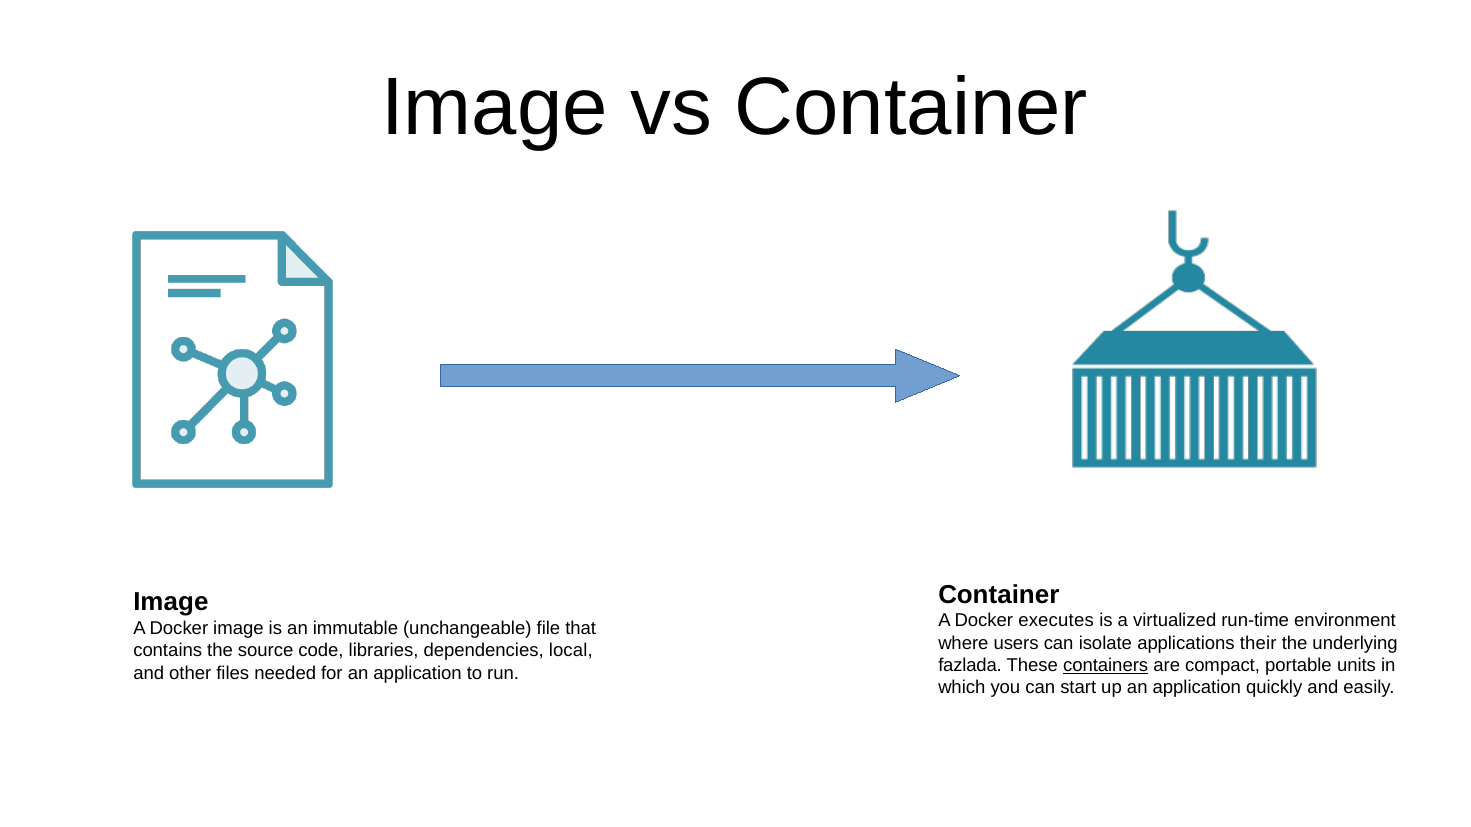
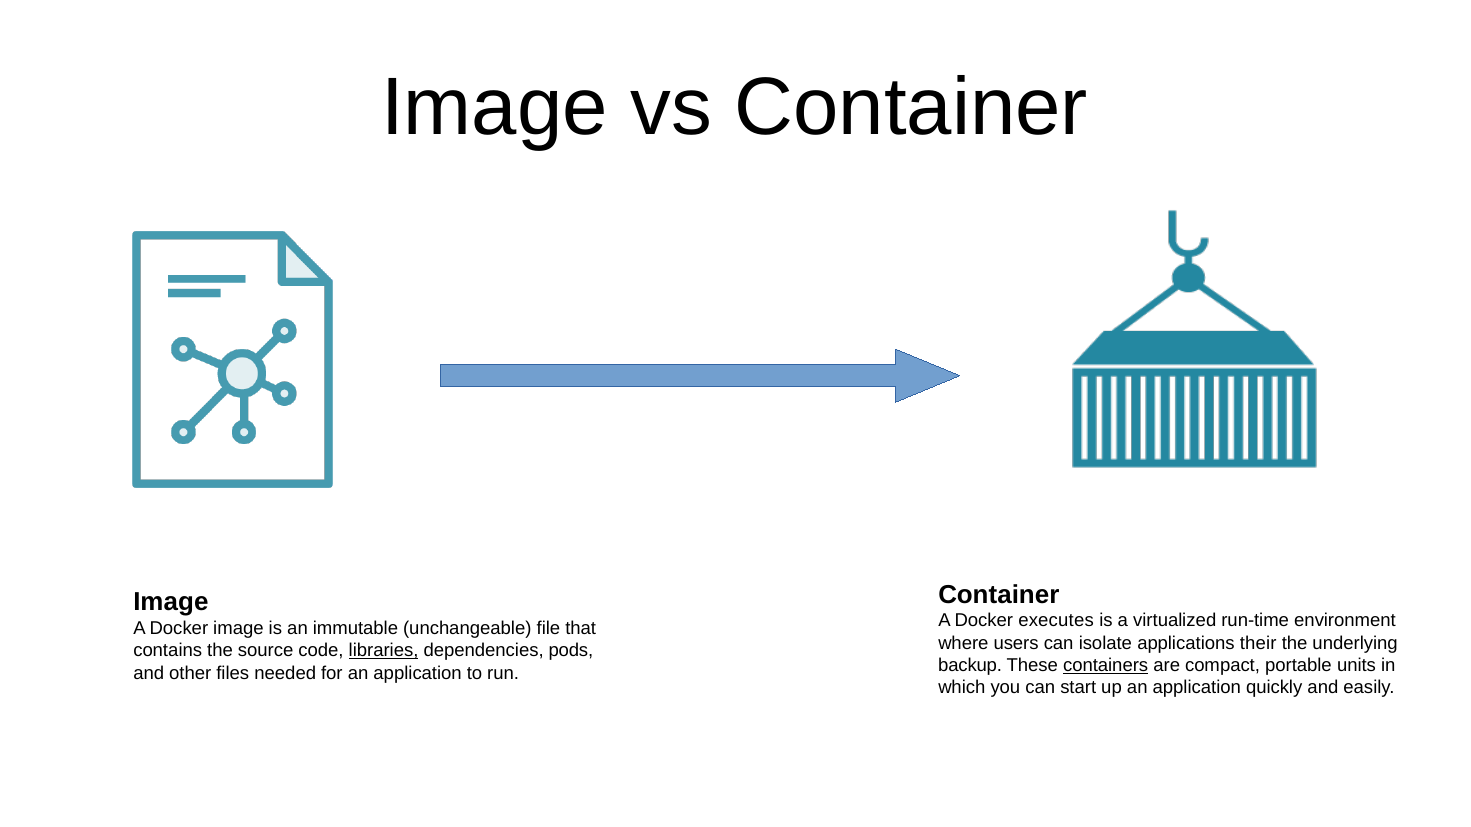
libraries underline: none -> present (384, 651)
local: local -> pods (571, 651)
fazlada: fazlada -> backup (970, 666)
